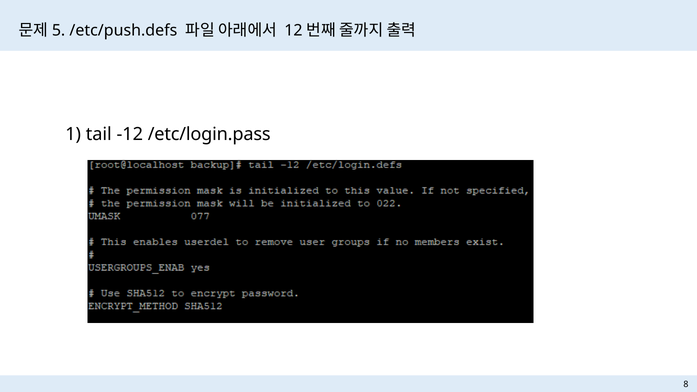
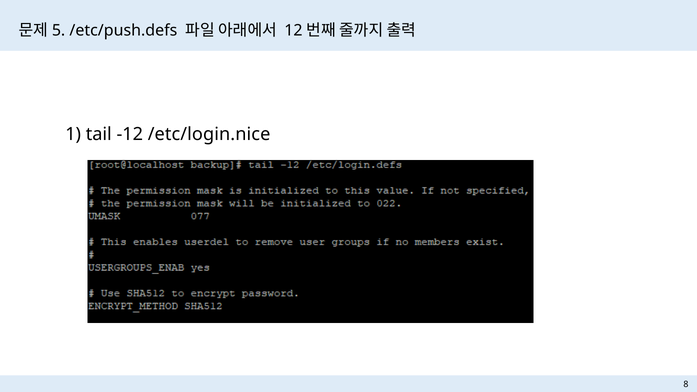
/etc/login.pass: /etc/login.pass -> /etc/login.nice (209, 134)
